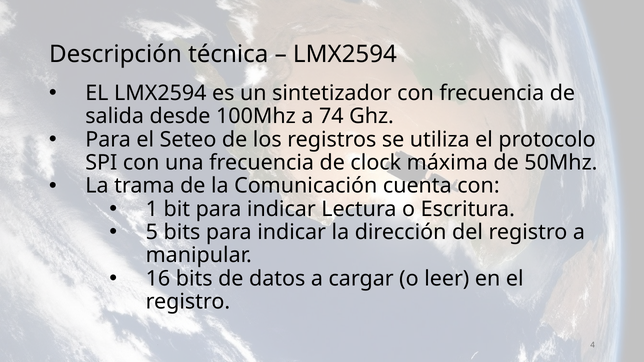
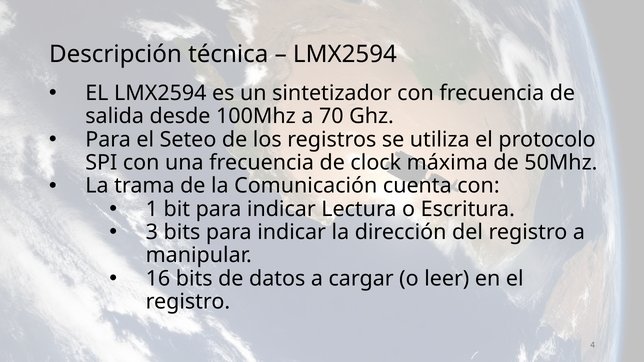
74: 74 -> 70 (331, 116)
5: 5 -> 3 (152, 232)
